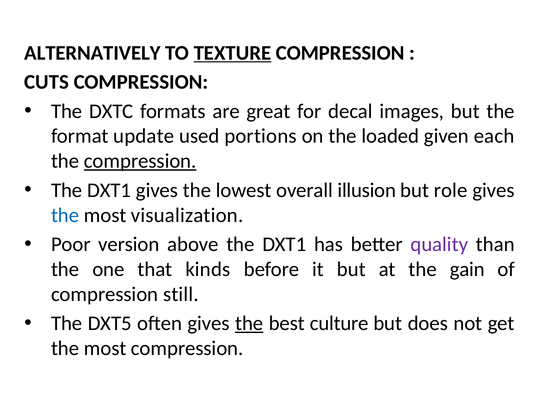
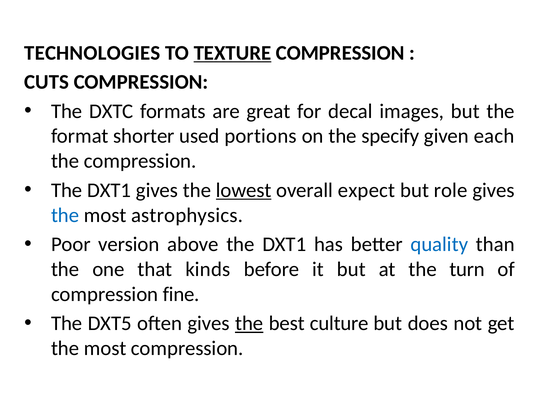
ALTERNATIVELY: ALTERNATIVELY -> TECHNOLOGIES (92, 53)
update: update -> shorter (144, 136)
loaded: loaded -> specify (390, 136)
compression underline: present -> none (140, 161)
lowest underline: none -> present (244, 190)
illusion: illusion -> expect (367, 190)
visualization: visualization -> astrophysics (187, 215)
quality colour: purple -> blue (439, 244)
gain: gain -> turn (467, 269)
still: still -> fine (181, 294)
